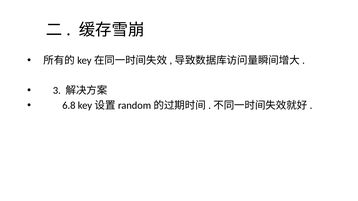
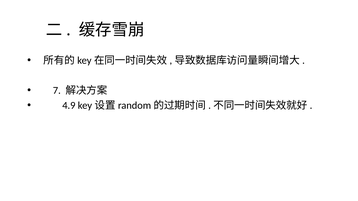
3: 3 -> 7 (57, 91)
6.8: 6.8 -> 4.9 (69, 106)
